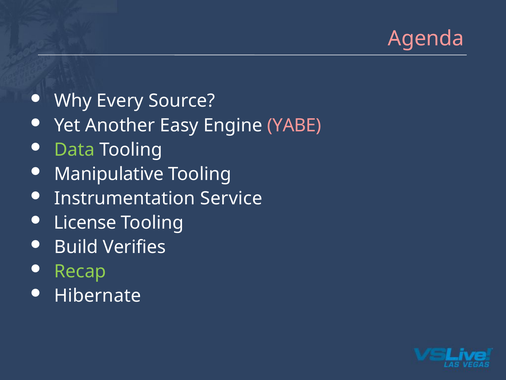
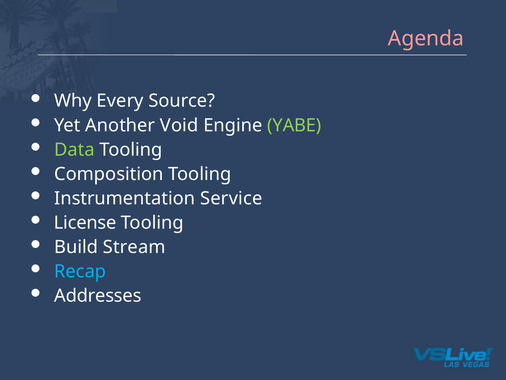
Easy: Easy -> Void (179, 125)
YABE colour: pink -> light green (294, 125)
Manipulative: Manipulative -> Composition (109, 174)
Verifies: Verifies -> Stream (134, 247)
Recap colour: light green -> light blue (80, 271)
Hibernate: Hibernate -> Addresses (98, 295)
